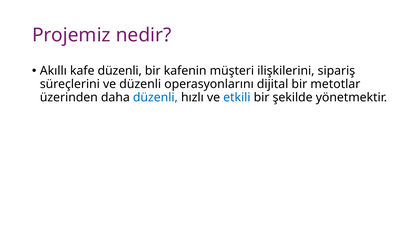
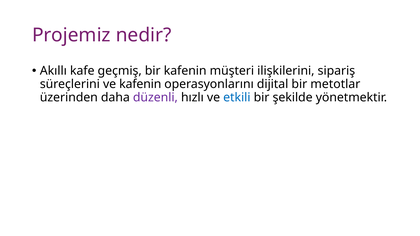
kafe düzenli: düzenli -> geçmiş (120, 71)
ve düzenli: düzenli -> kafenin (140, 84)
düzenli colour: blue -> purple (155, 97)
